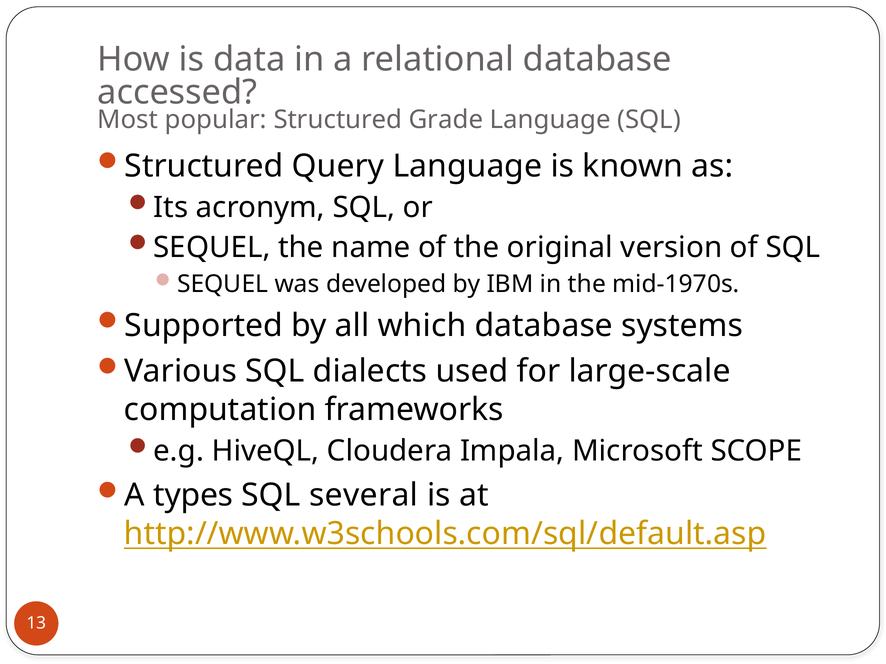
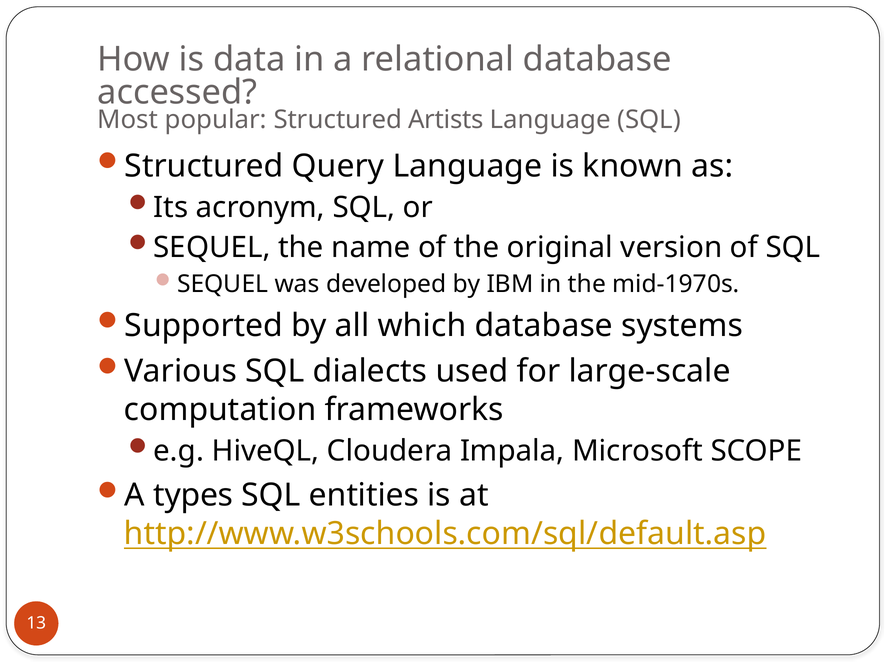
Grade: Grade -> Artists (446, 120)
several: several -> entities (364, 496)
